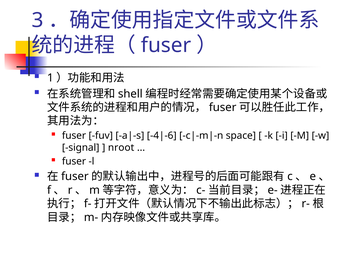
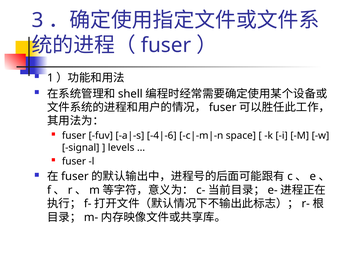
nroot: nroot -> levels (121, 148)
